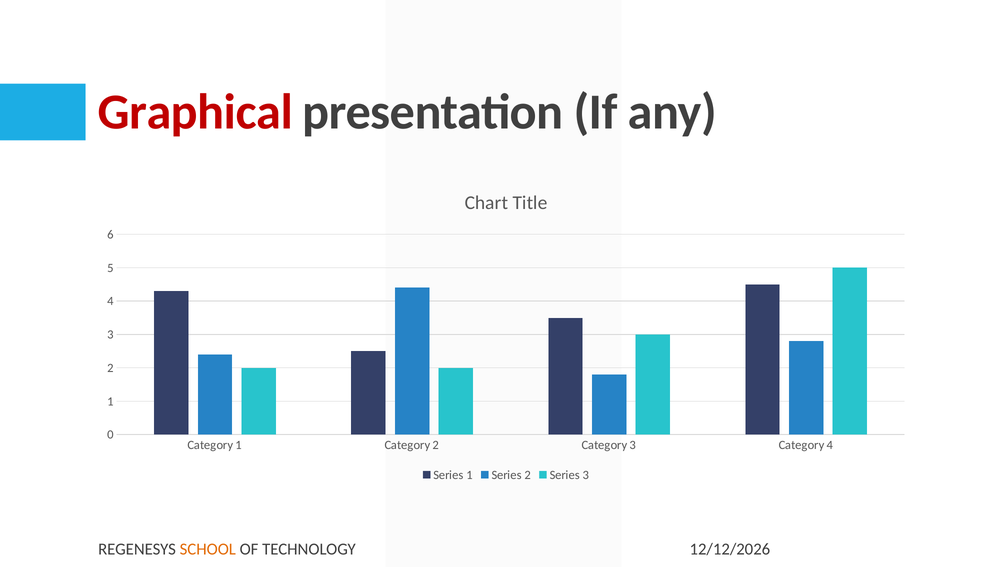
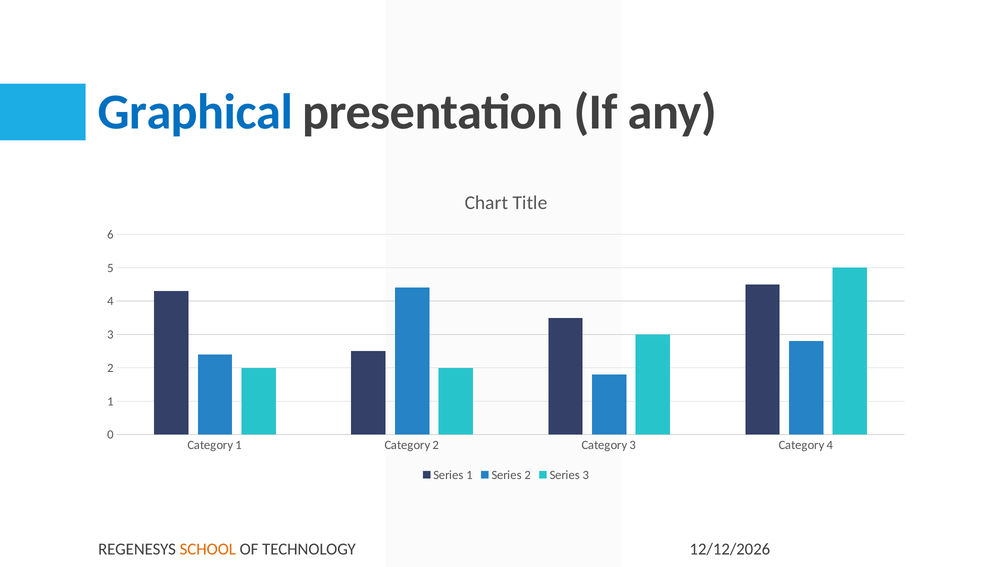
Graphical colour: red -> blue (195, 112)
